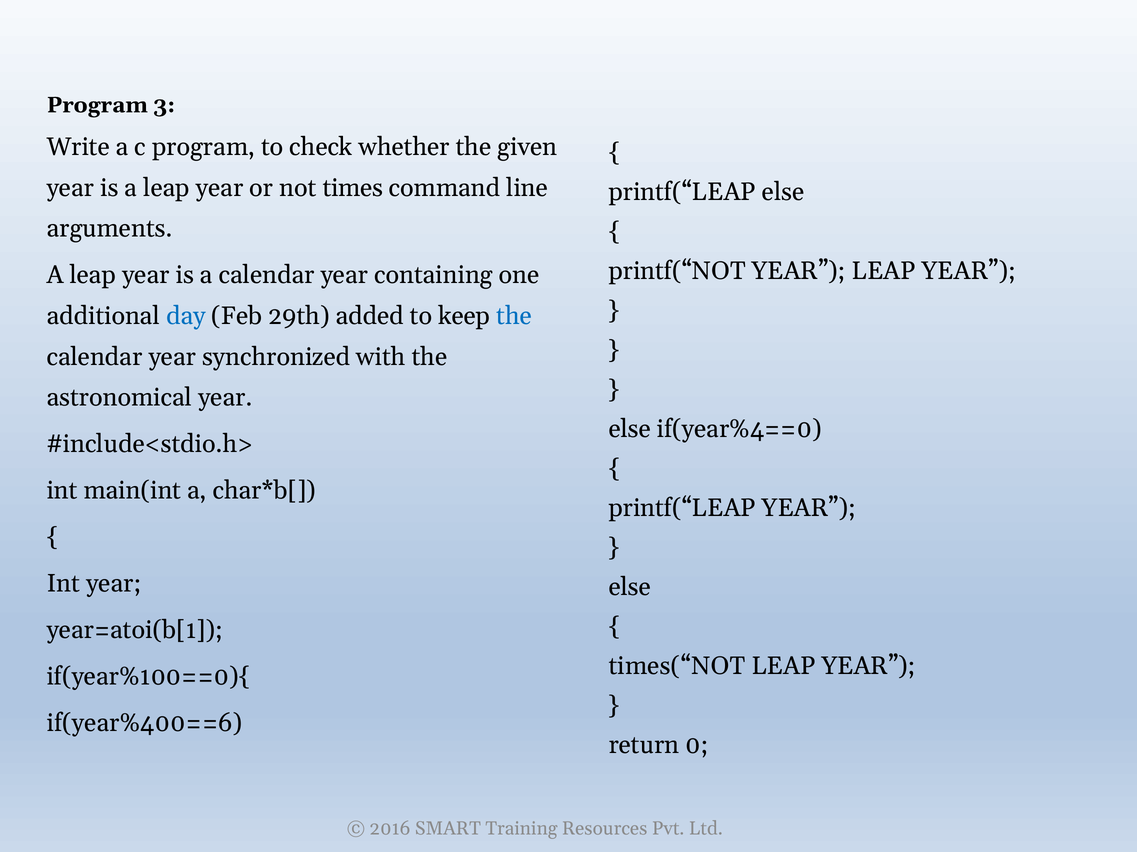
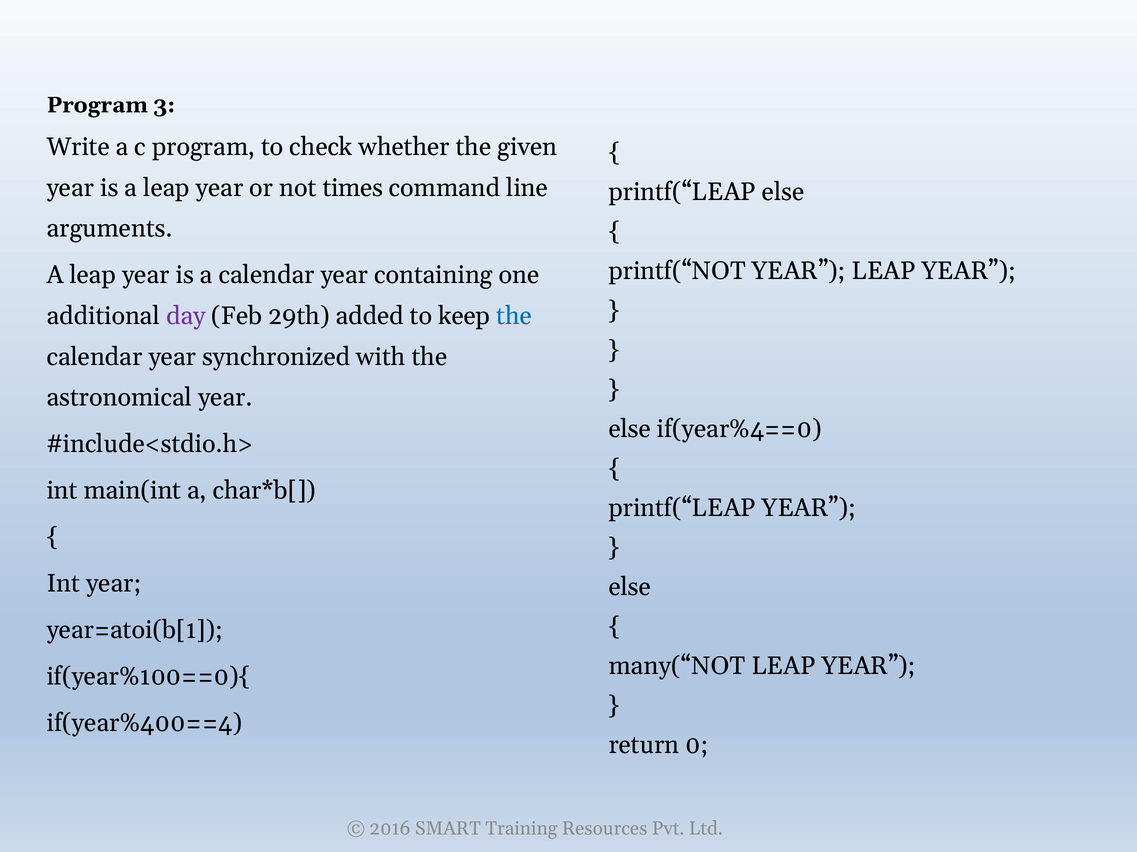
day colour: blue -> purple (186, 316)
times(“NOT: times(“NOT -> many(“NOT (677, 666)
if(year%400==6: if(year%400==6 -> if(year%400==4 (144, 724)
